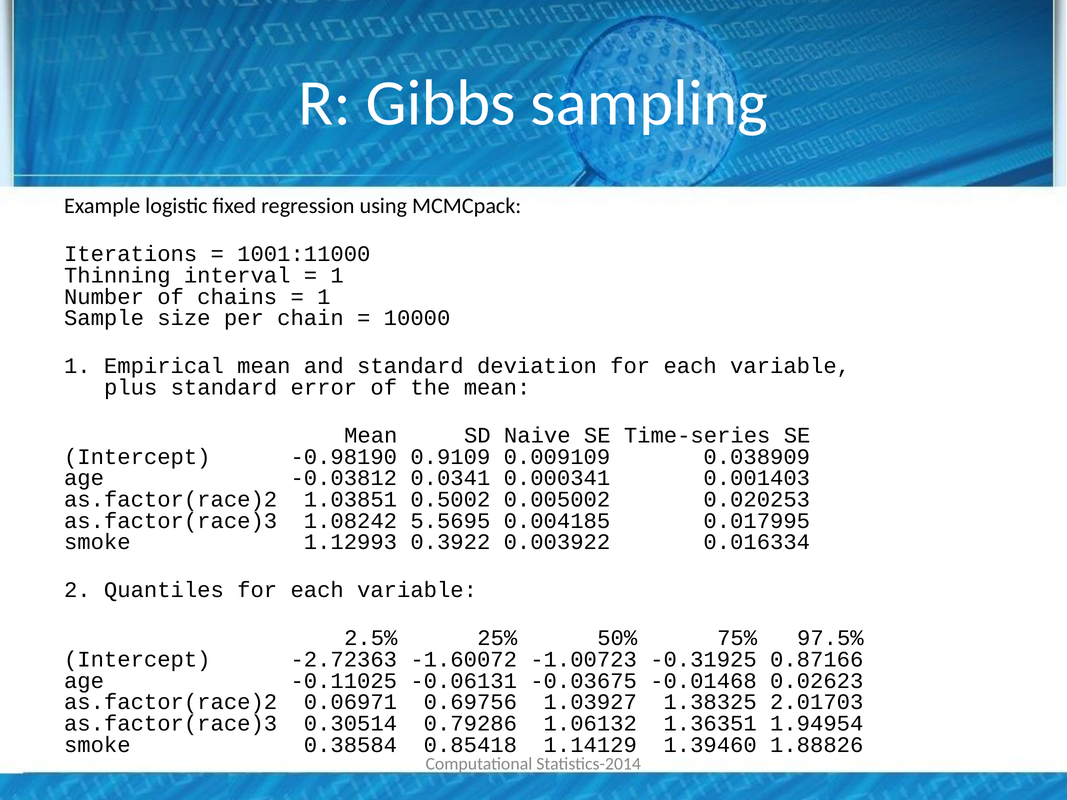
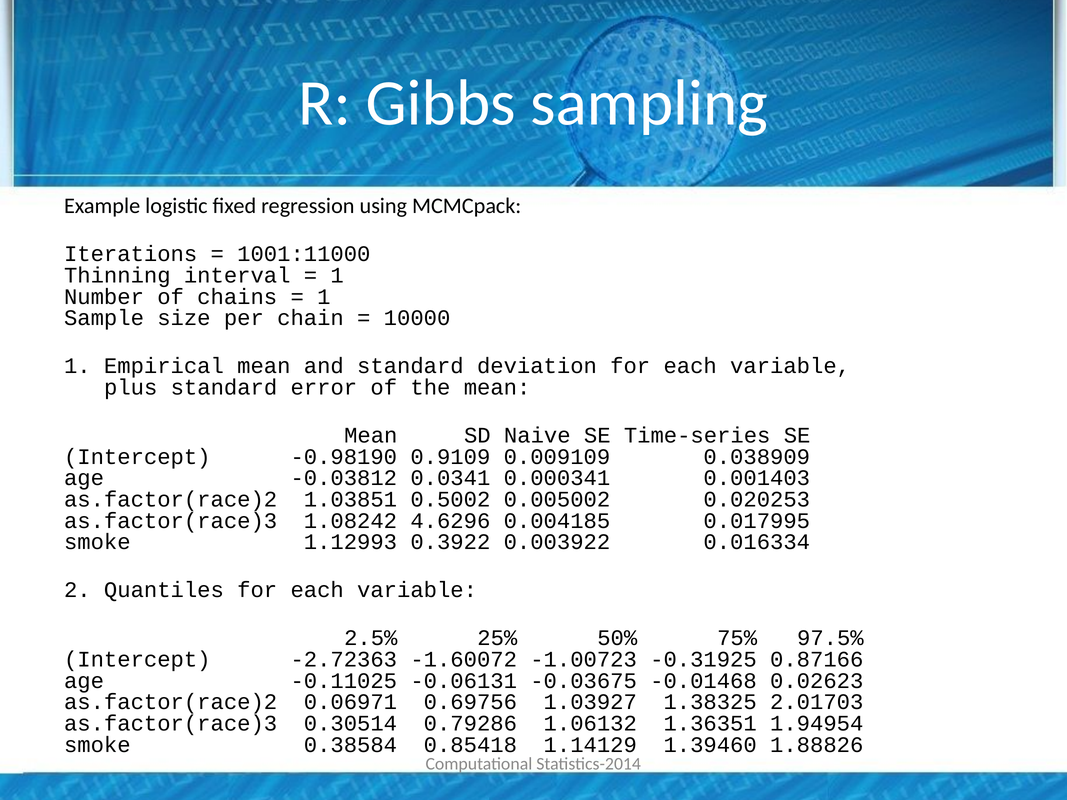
5.5695: 5.5695 -> 4.6296 (450, 521)
